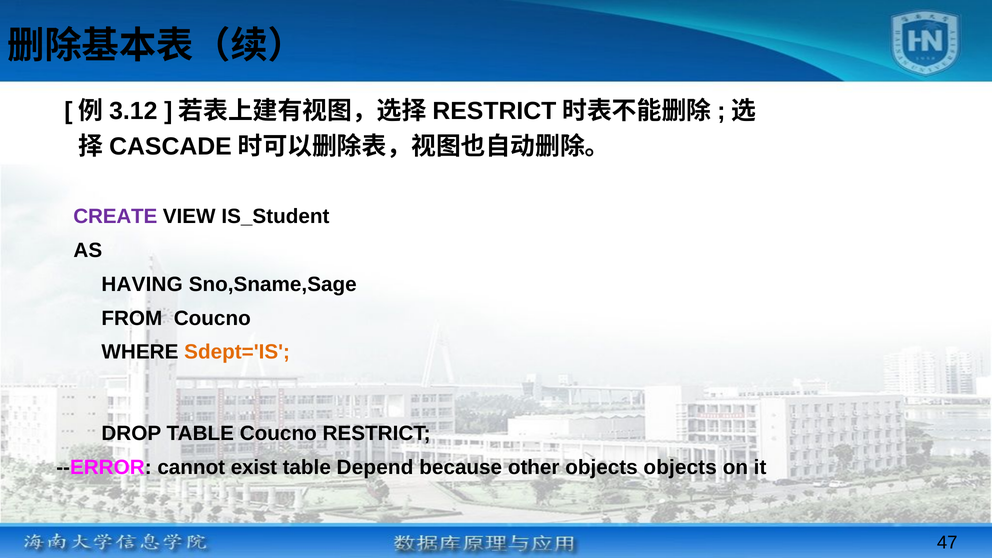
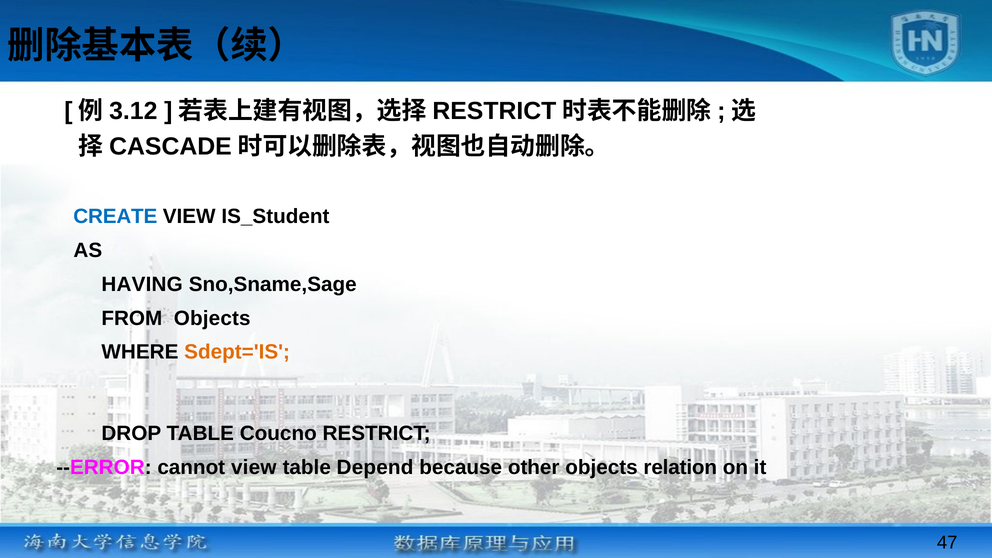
CREATE colour: purple -> blue (115, 217)
FROM Coucno: Coucno -> Objects (212, 318)
cannot exist: exist -> view (254, 467)
objects objects: objects -> relation (680, 467)
